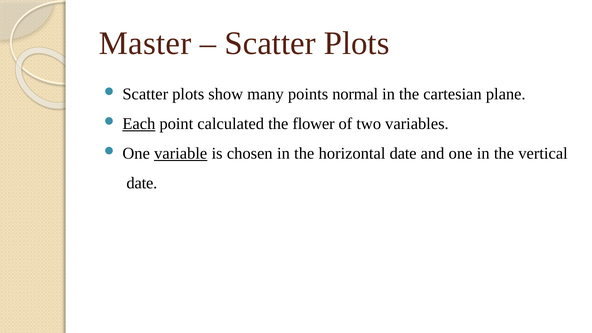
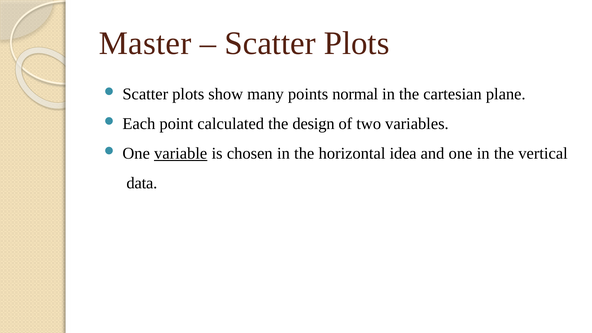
Each underline: present -> none (139, 124)
flower: flower -> design (314, 124)
horizontal date: date -> idea (403, 153)
date: date -> data (142, 183)
